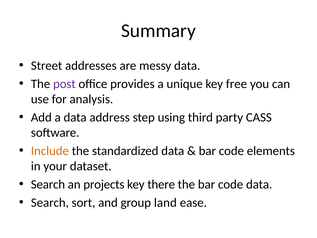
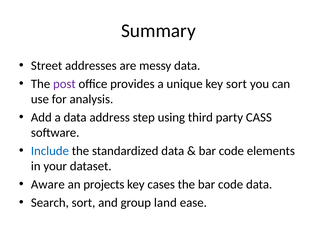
key free: free -> sort (236, 84)
Include colour: orange -> blue (50, 151)
Search: Search -> Aware (48, 184)
there: there -> cases (161, 184)
